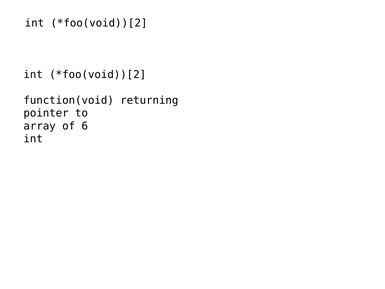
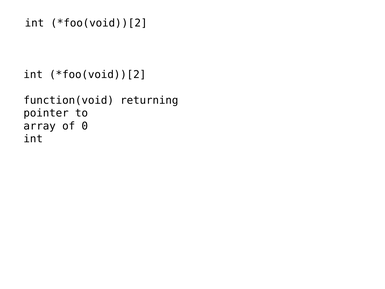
6: 6 -> 0 (85, 126)
